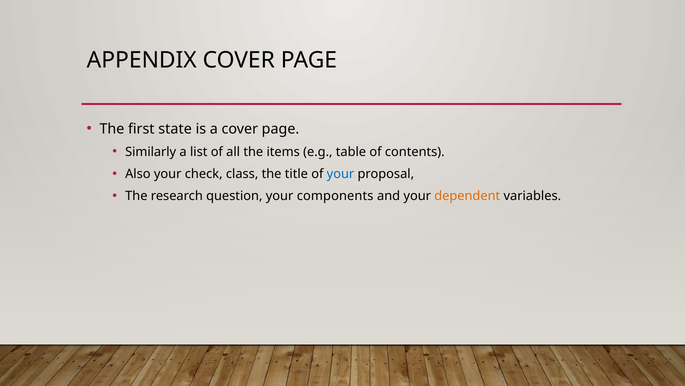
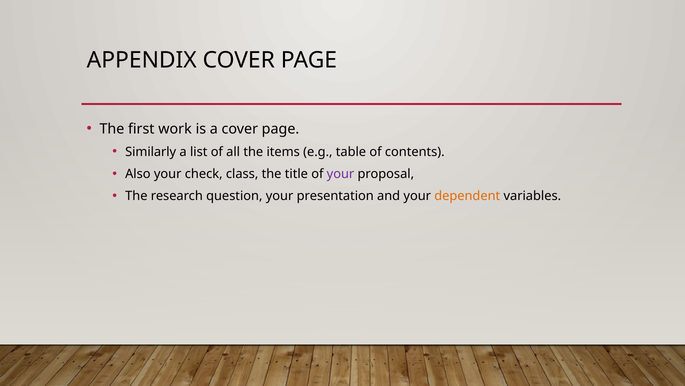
state: state -> work (175, 129)
your colour: blue -> purple (341, 174)
components: components -> presentation (335, 196)
